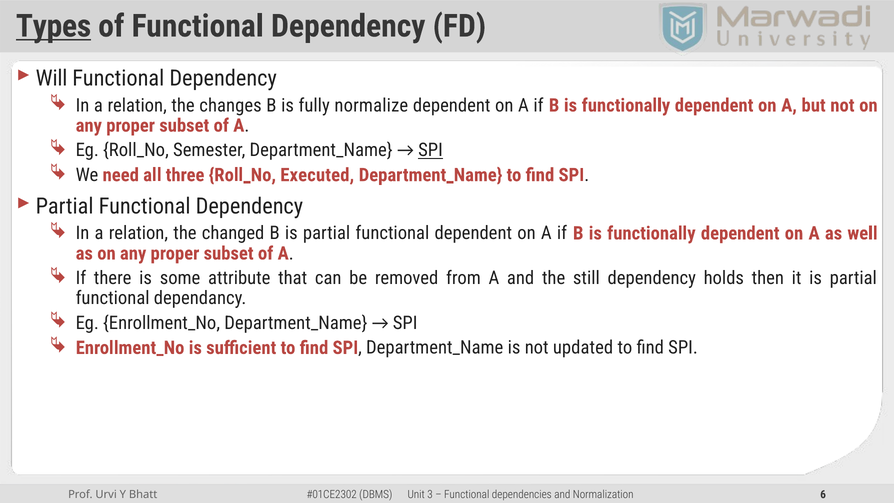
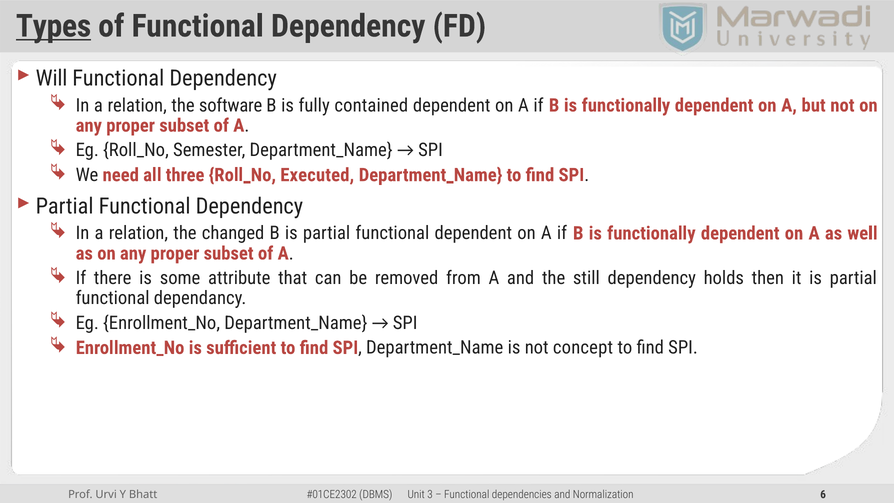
changes: changes -> software (231, 105)
normalize: normalize -> contained (371, 105)
SPI underline: present -> none (431, 150)
updated: updated -> concept (583, 348)
